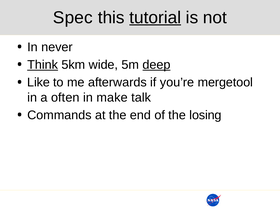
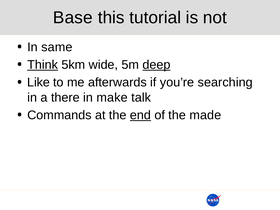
Spec: Spec -> Base (73, 18)
tutorial underline: present -> none (155, 18)
never: never -> same (57, 47)
mergetool: mergetool -> searching (225, 82)
often: often -> there (65, 98)
end underline: none -> present (140, 115)
losing: losing -> made (205, 115)
